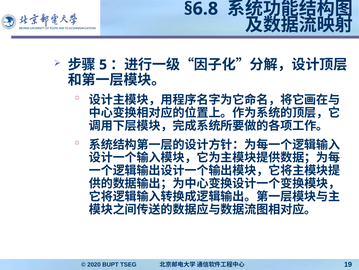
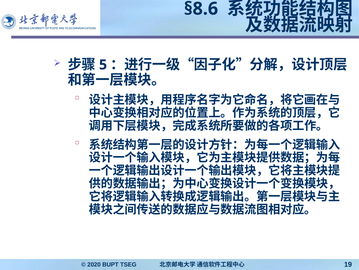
§6.8: §6.8 -> §8.6 (201, 9)
